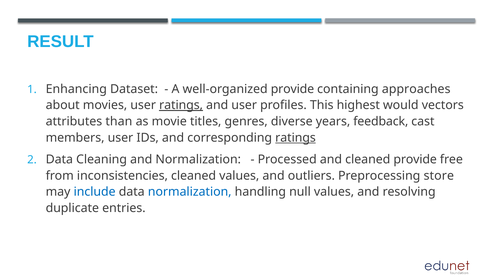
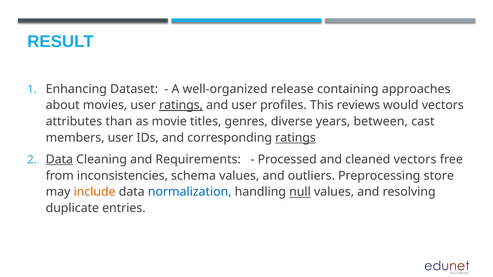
well-organized provide: provide -> release (292, 89)
highest: highest -> reviews (358, 105)
feedback: feedback -> between (381, 122)
Data underline: none -> present (59, 160)
and Normalization: Normalization -> Requirements (198, 160)
cleaned provide: provide -> vectors (415, 160)
inconsistencies cleaned: cleaned -> schema (194, 176)
include colour: blue -> orange (95, 192)
null underline: none -> present (300, 192)
